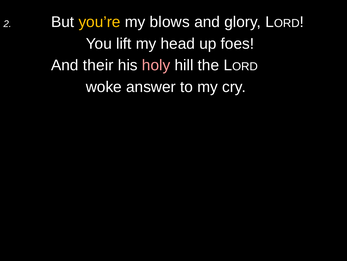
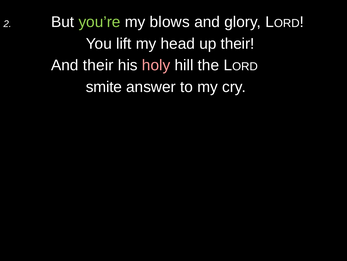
you’re colour: yellow -> light green (100, 22)
up foes: foes -> their (238, 44)
woke: woke -> smite (104, 87)
